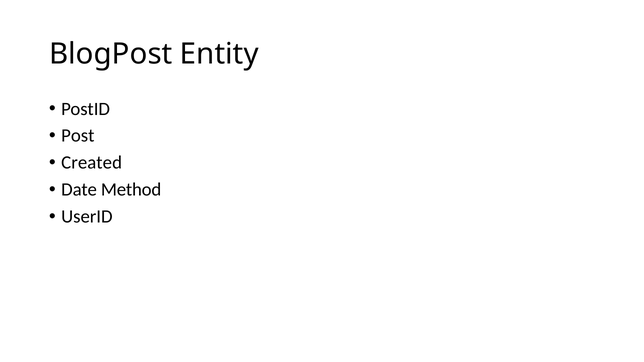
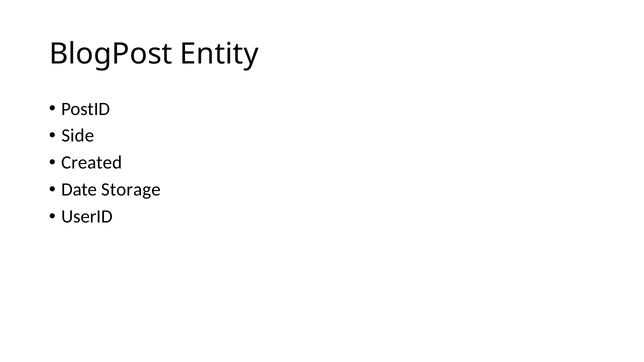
Post: Post -> Side (78, 136)
Method: Method -> Storage (131, 190)
